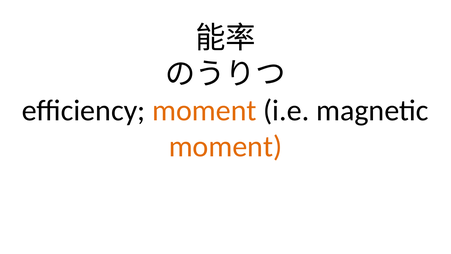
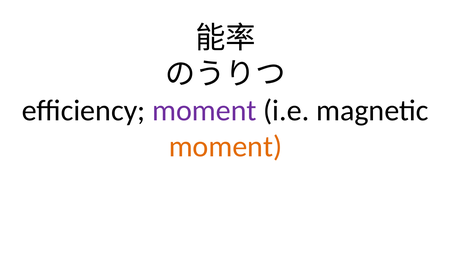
moment colour: orange -> purple (204, 110)
